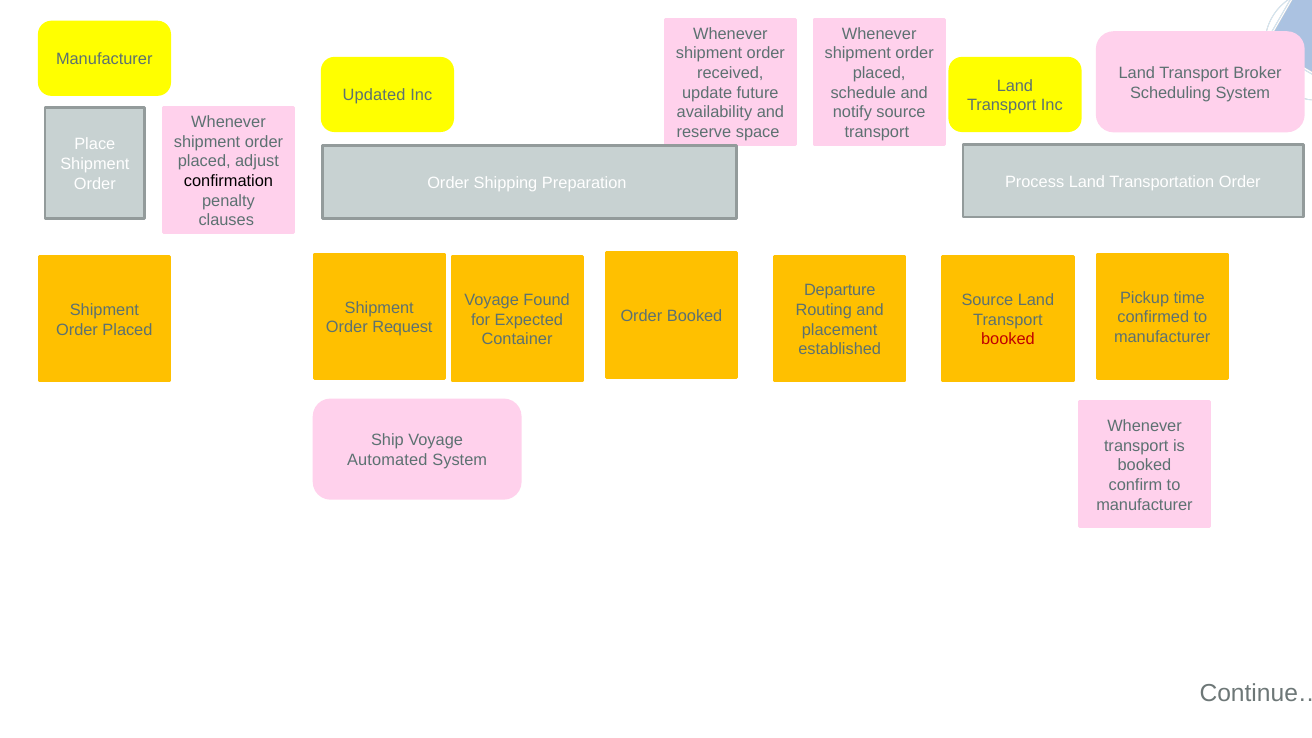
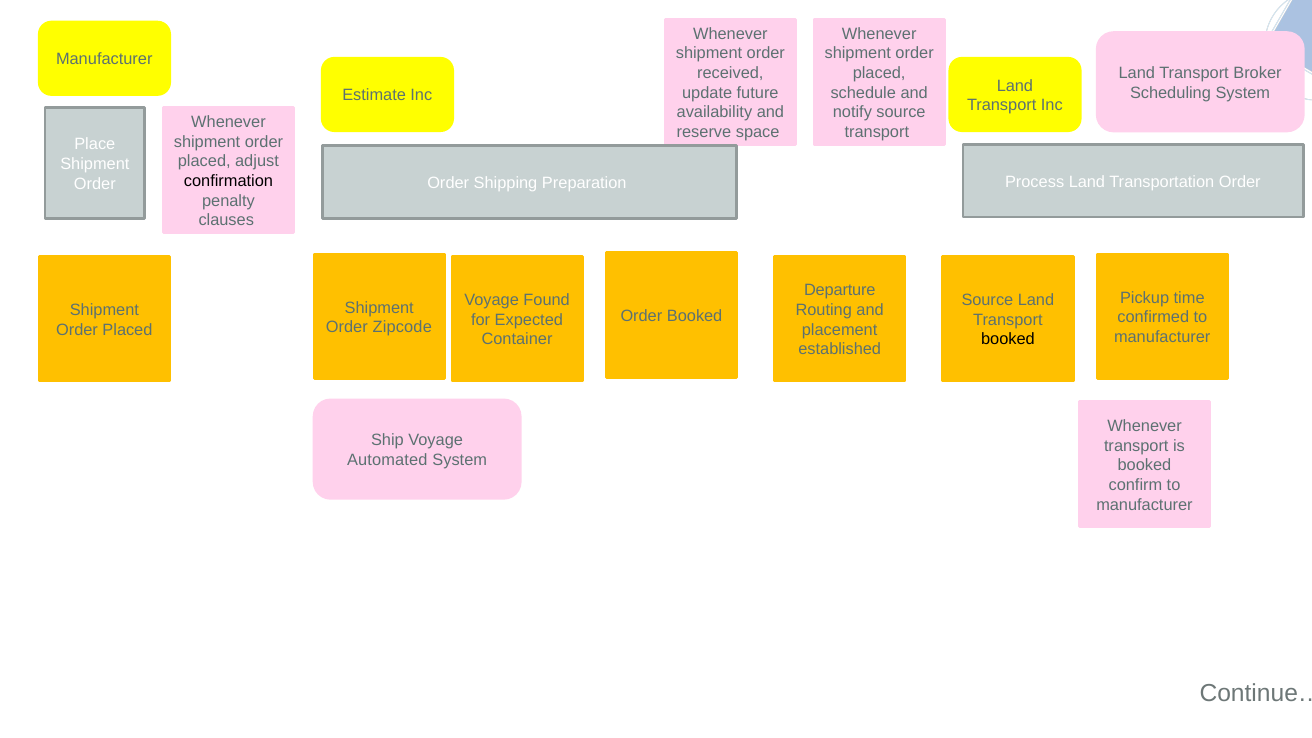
Updated: Updated -> Estimate (374, 96)
Request: Request -> Zipcode (402, 327)
booked colour: red -> black (1008, 340)
